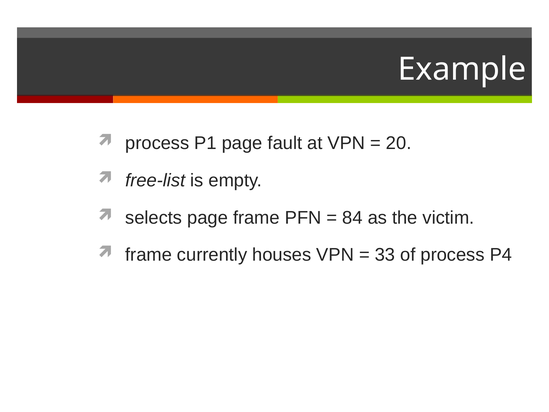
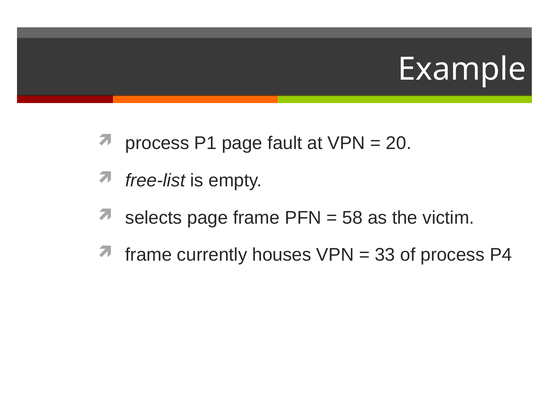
84: 84 -> 58 (352, 218)
